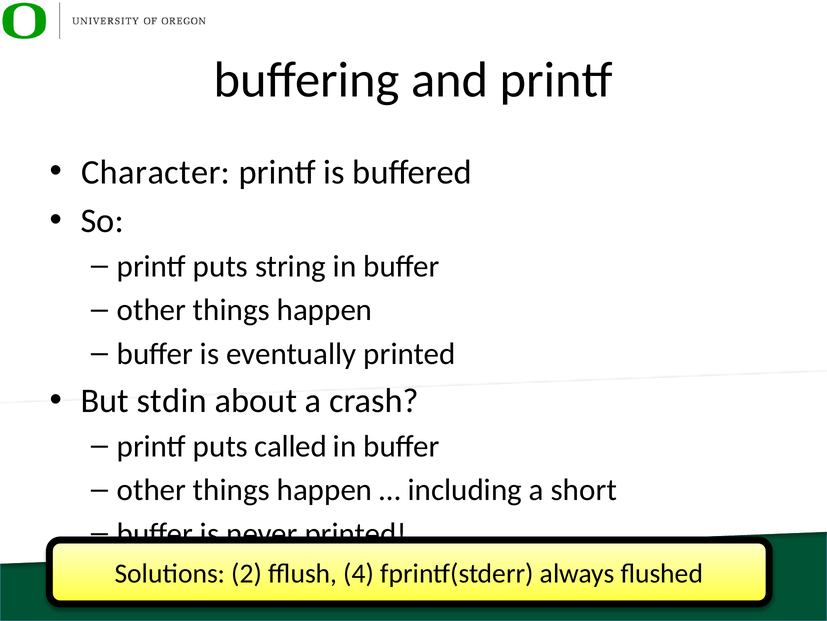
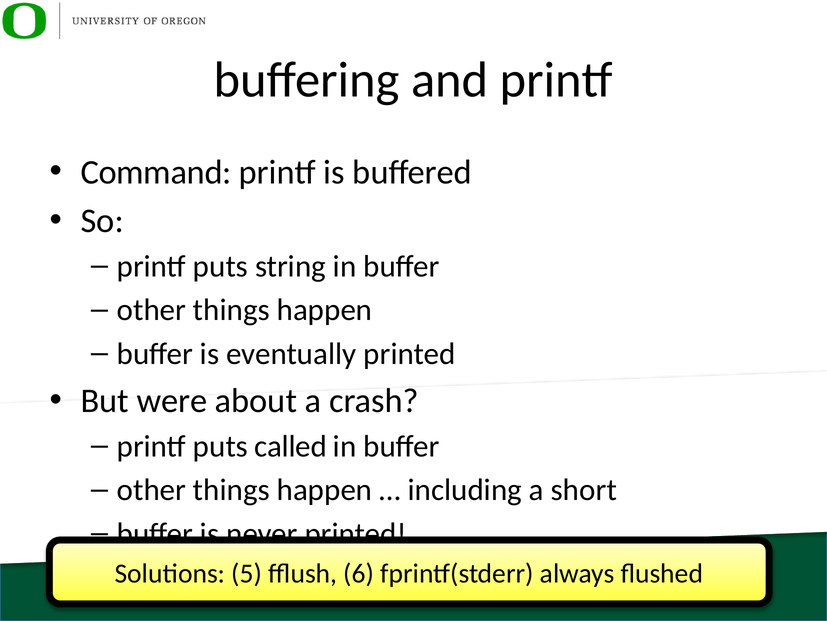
Character: Character -> Command (156, 172)
stdin: stdin -> were (172, 400)
2: 2 -> 5 (247, 573)
4: 4 -> 6 (359, 573)
